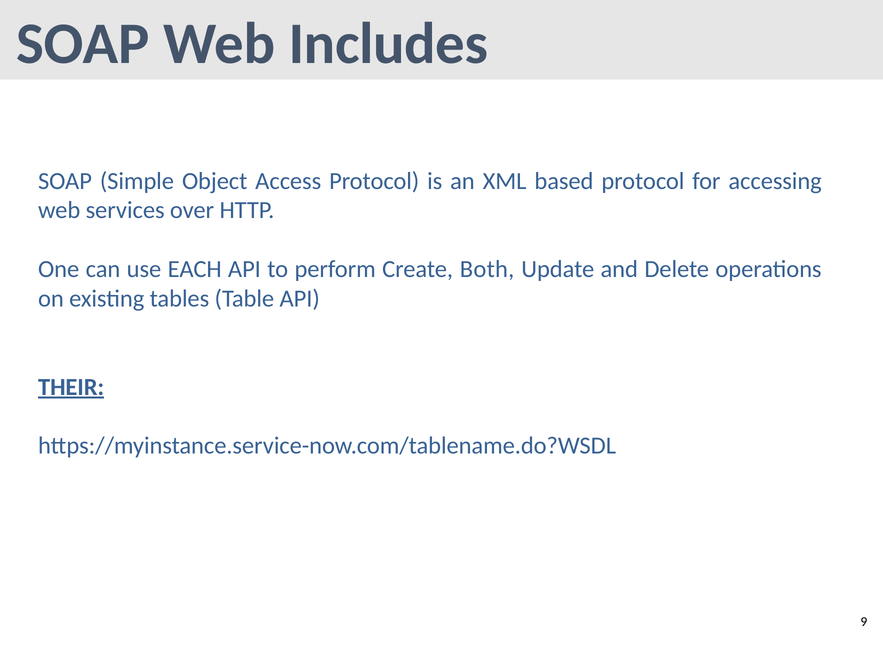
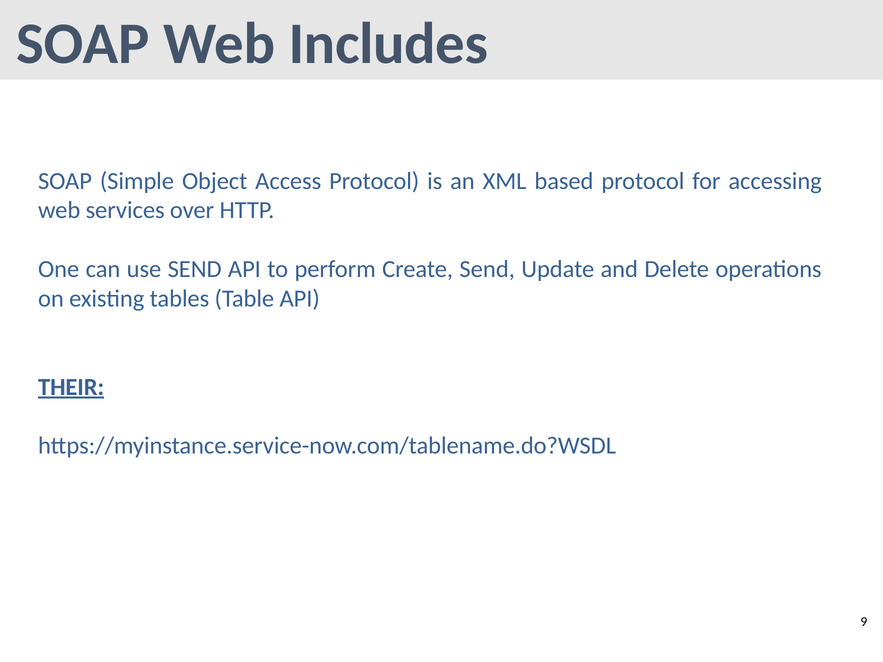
use EACH: EACH -> SEND (195, 269)
Create Both: Both -> Send (487, 269)
